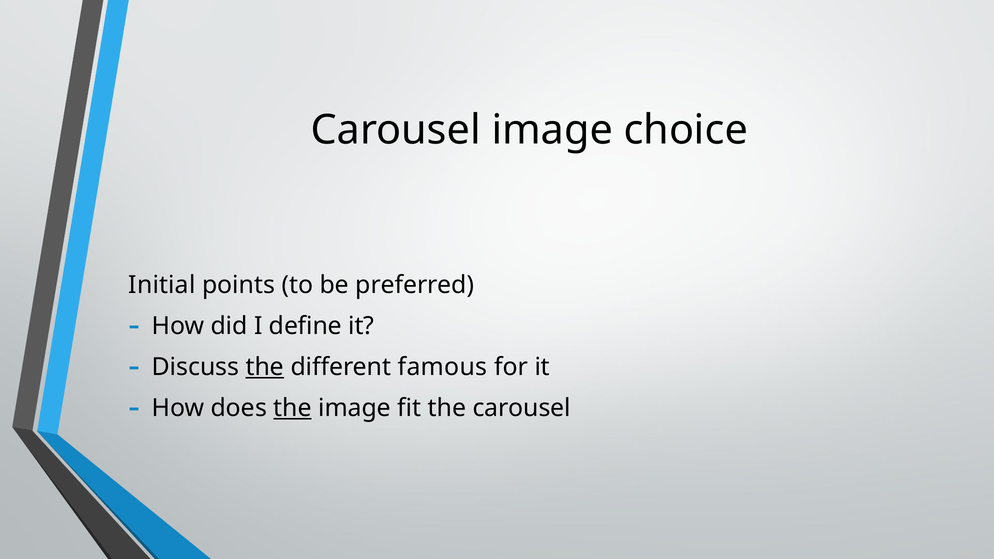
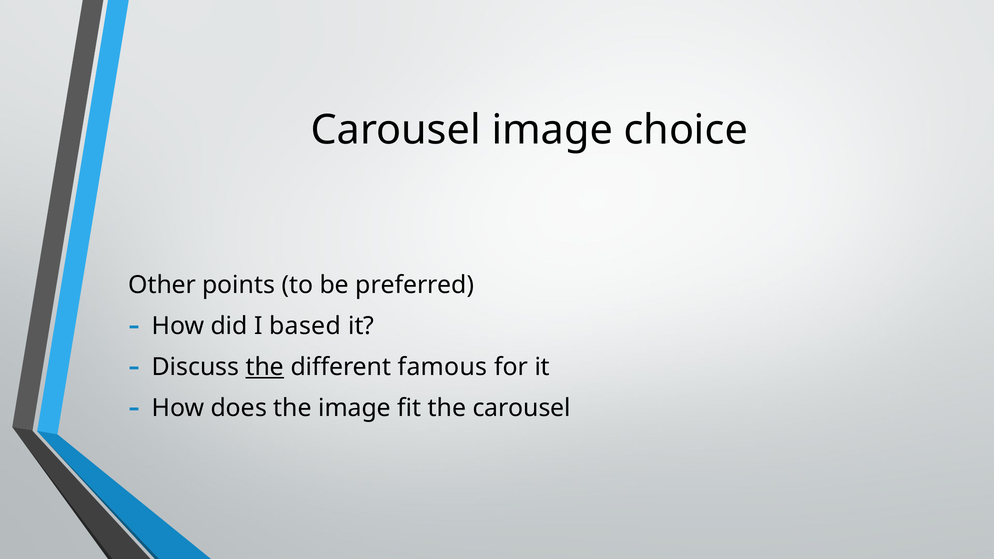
Initial: Initial -> Other (162, 285)
define: define -> based (305, 326)
the underline: present -> none (293, 408)
